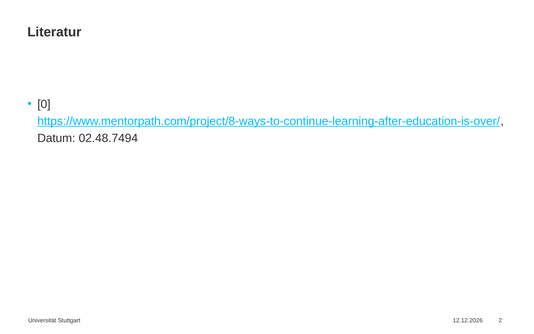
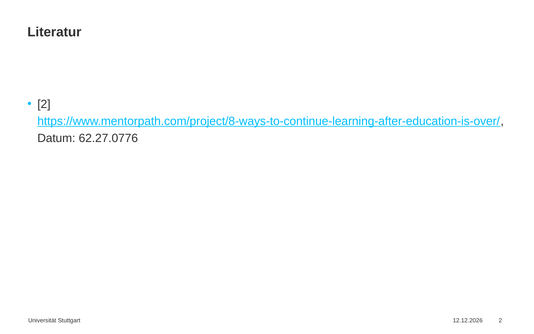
0: 0 -> 2 (44, 104)
02.48.7494: 02.48.7494 -> 62.27.0776 (108, 138)
